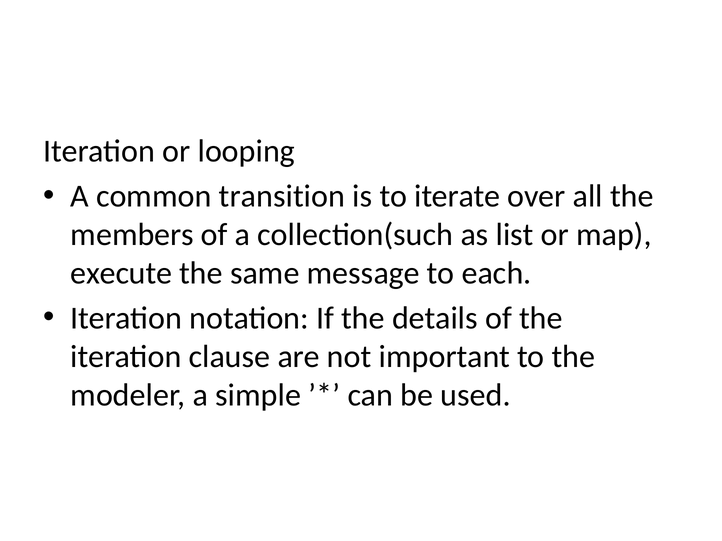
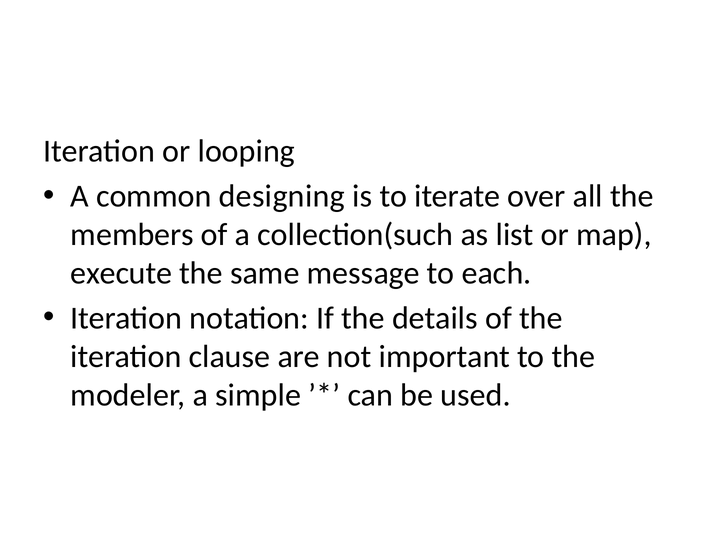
transition: transition -> designing (282, 196)
